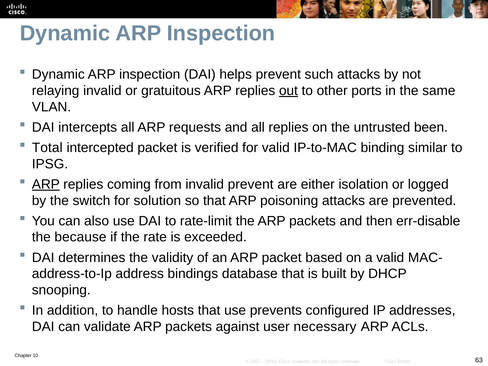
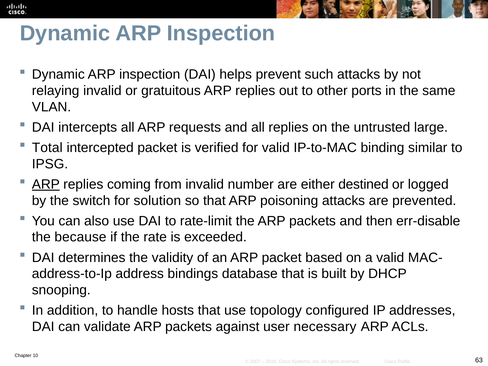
out underline: present -> none (288, 91)
been: been -> large (431, 127)
invalid prevent: prevent -> number (251, 184)
isolation: isolation -> destined (363, 184)
prevents: prevents -> topology (276, 310)
